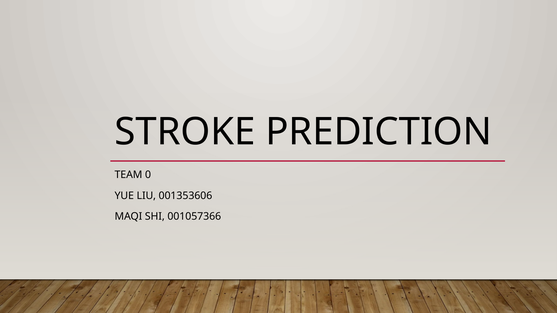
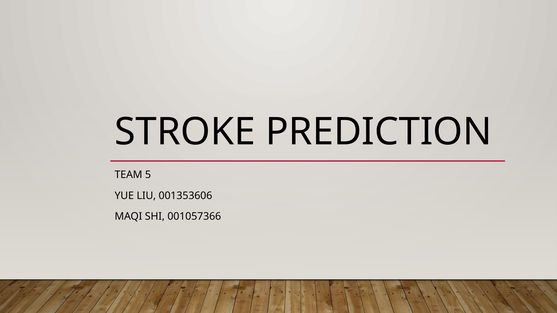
0: 0 -> 5 (148, 175)
